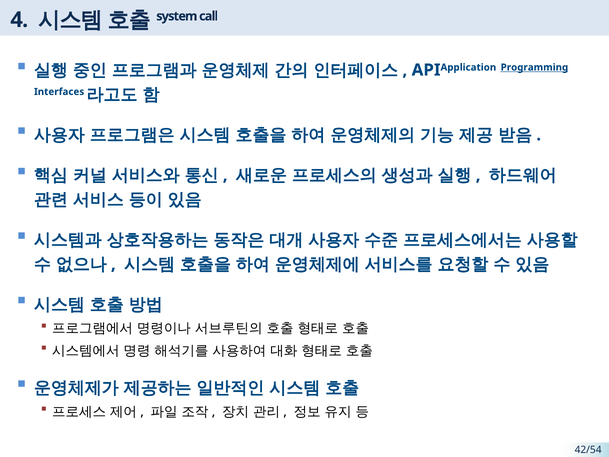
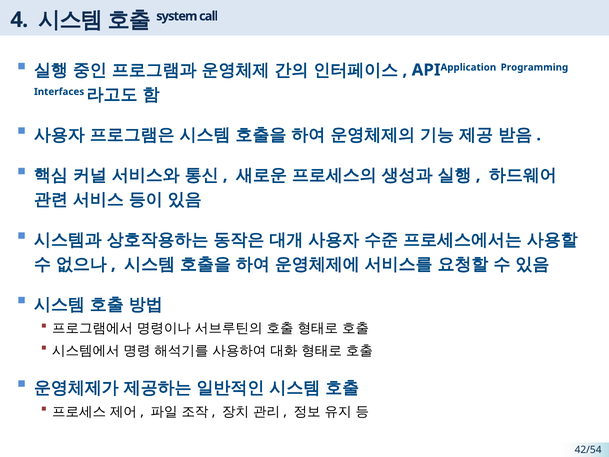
Programming underline: present -> none (534, 67)
